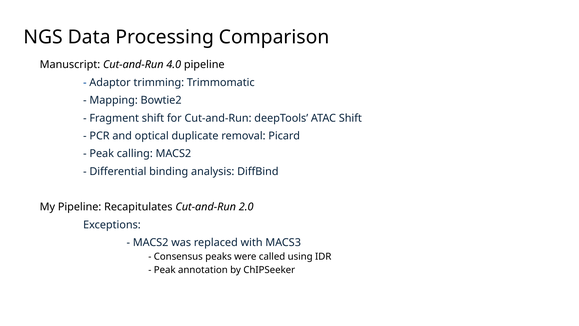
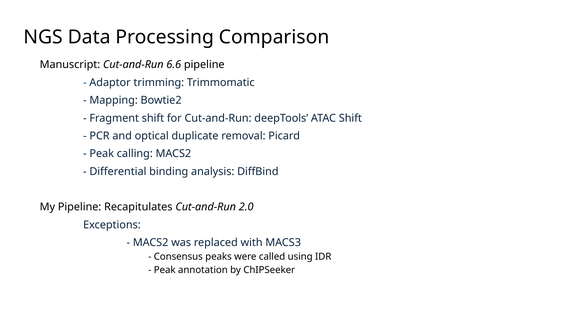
4.0: 4.0 -> 6.6 (174, 65)
